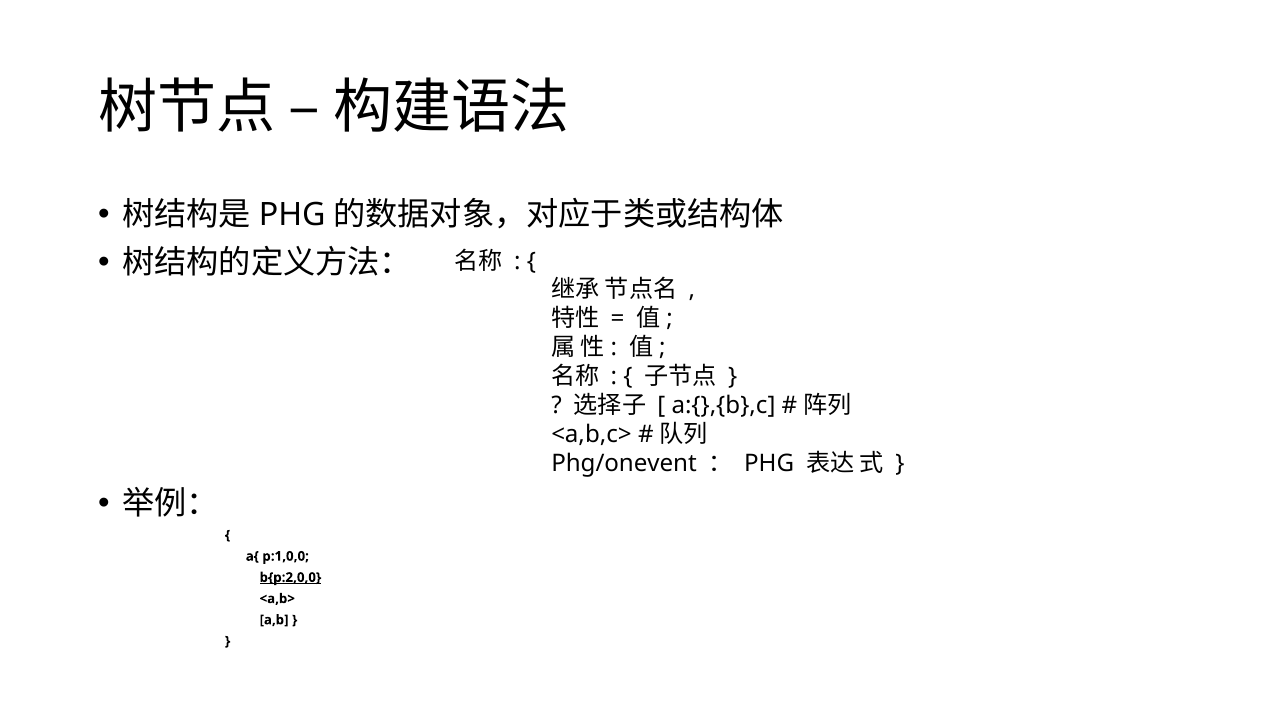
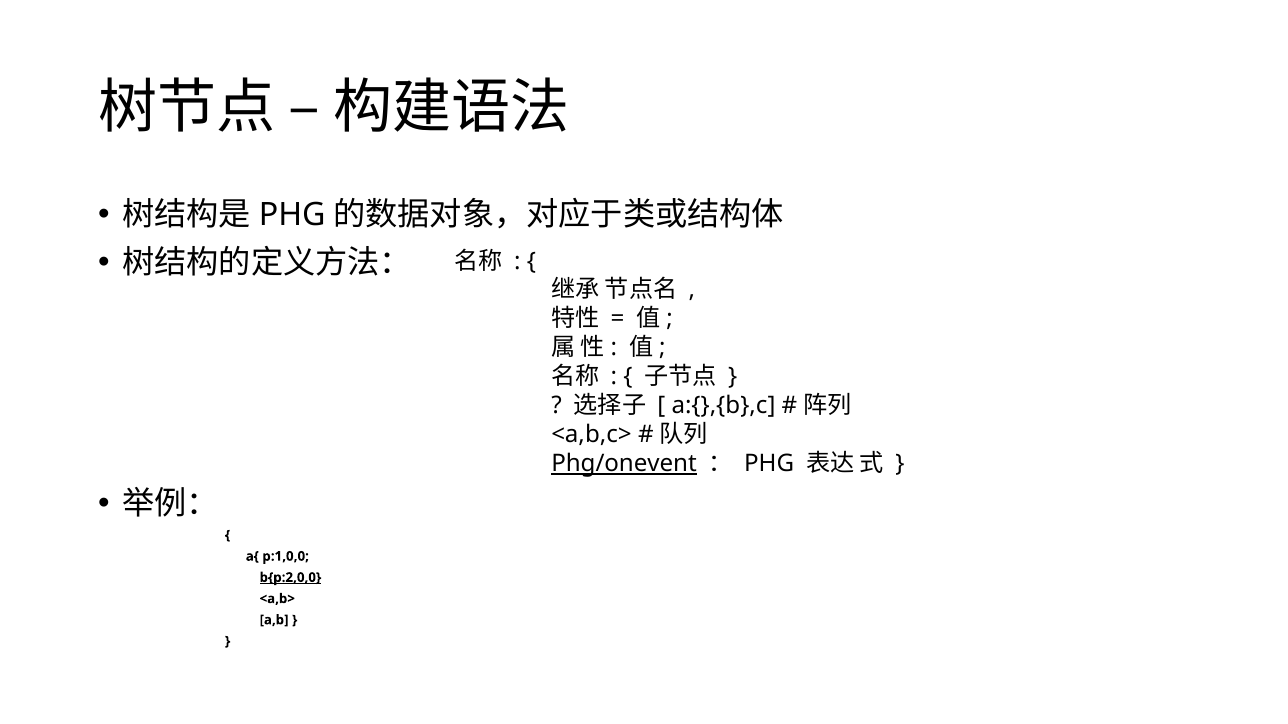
Phg/onevent underline: none -> present (624, 464)
